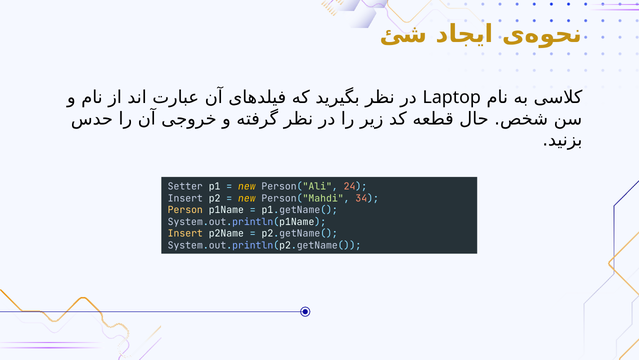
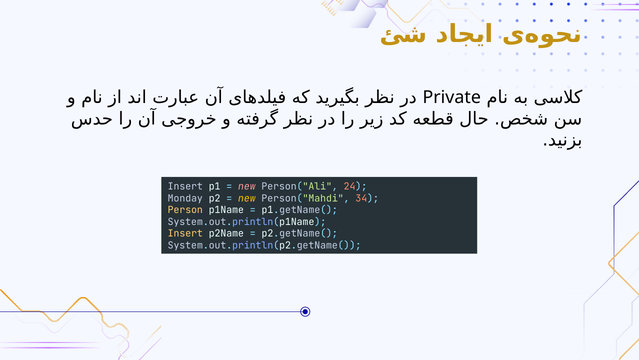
Laptop: Laptop -> Private (452, 97)
Setter: Setter -> Insert (185, 186)
new colour: yellow -> pink (247, 186)
Insert: Insert -> Monday (185, 198)
